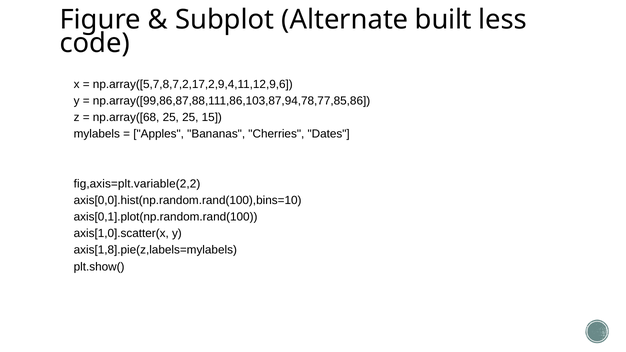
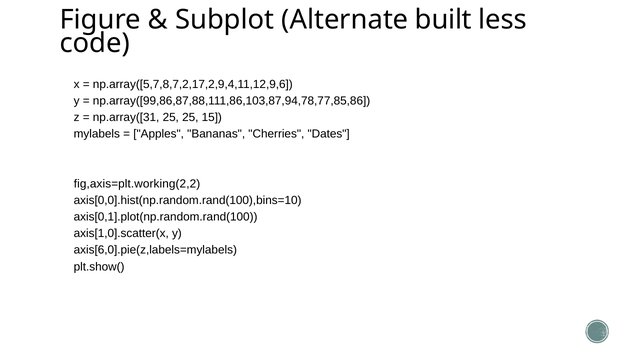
np.array([68: np.array([68 -> np.array([31 (126, 117)
fig,axis=plt.variable(2,2: fig,axis=plt.variable(2,2 -> fig,axis=plt.working(2,2 (137, 184)
axis[1,8].pie(z,labels=mylabels: axis[1,8].pie(z,labels=mylabels -> axis[6,0].pie(z,labels=mylabels (155, 250)
